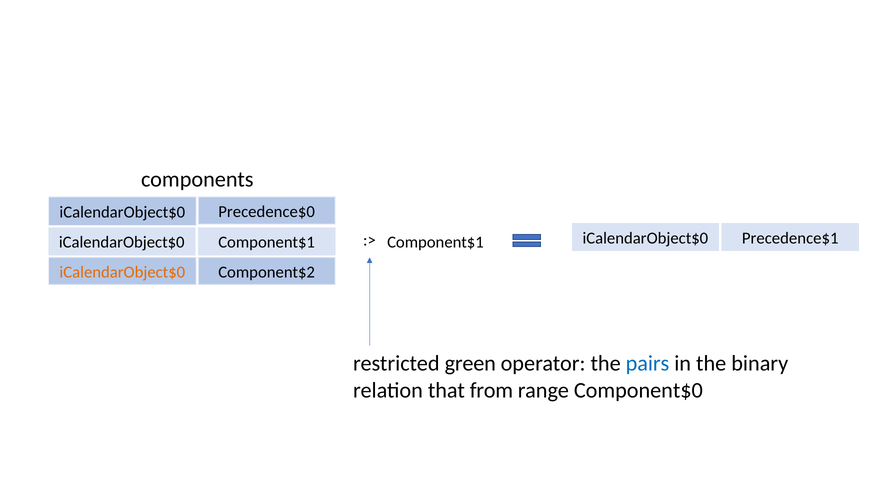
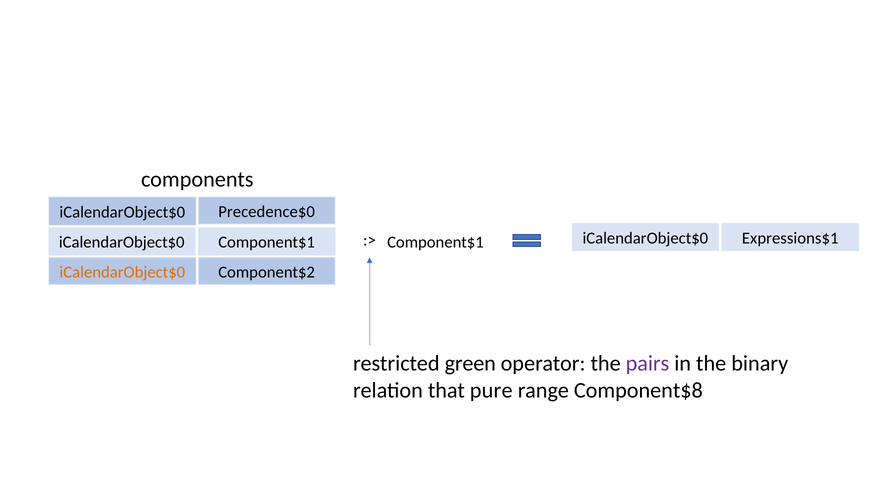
Precedence$1: Precedence$1 -> Expressions$1 (790, 238)
pairs colour: blue -> purple (648, 363)
from: from -> pure (491, 390)
Component$0: Component$0 -> Component$8 (638, 390)
